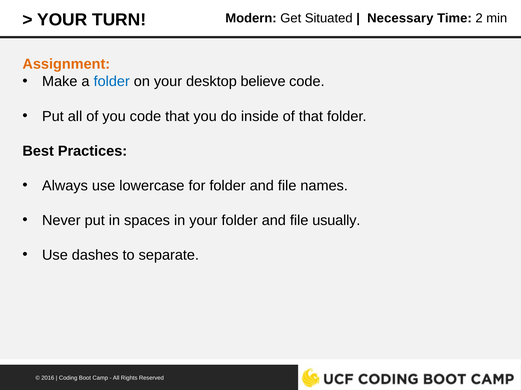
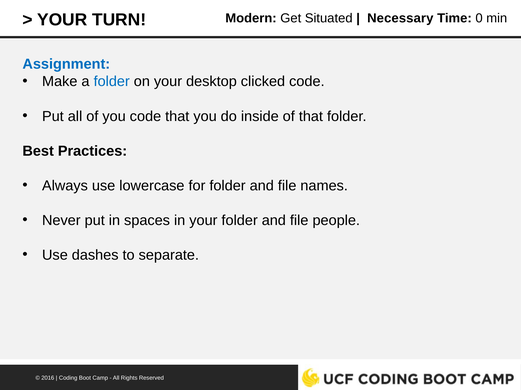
2: 2 -> 0 (479, 18)
Assignment colour: orange -> blue (66, 64)
believe: believe -> clicked (263, 82)
usually: usually -> people (336, 221)
